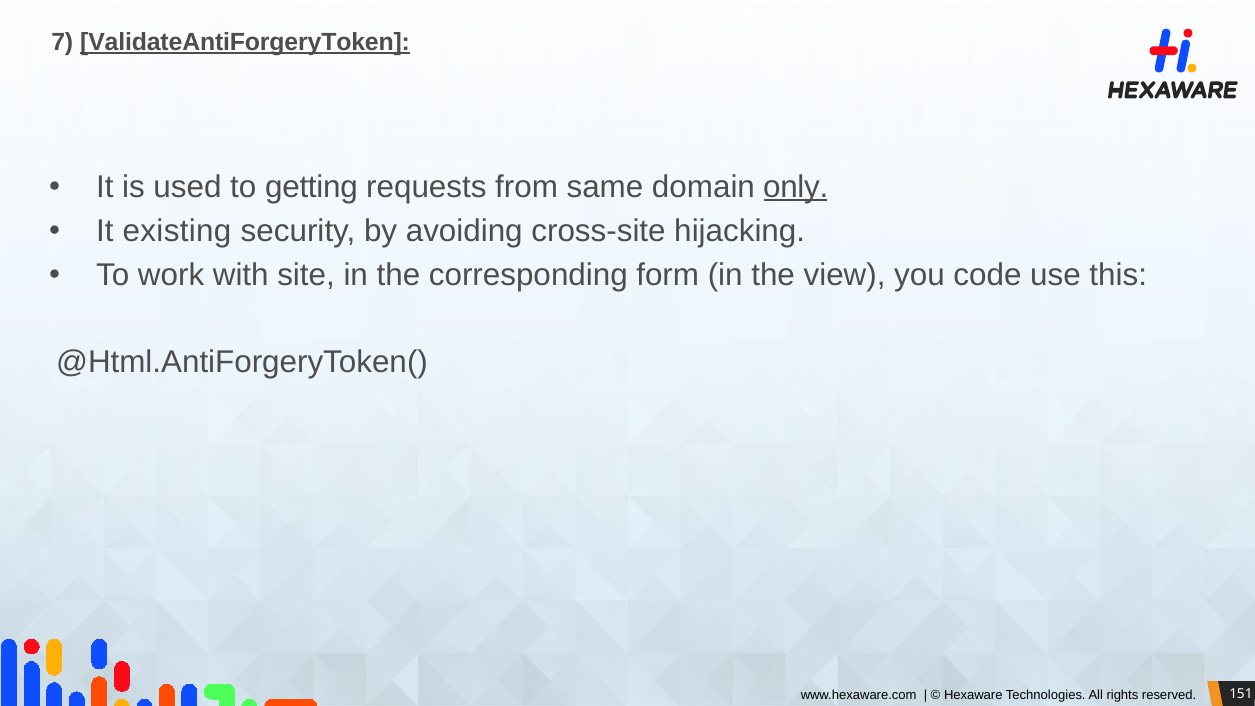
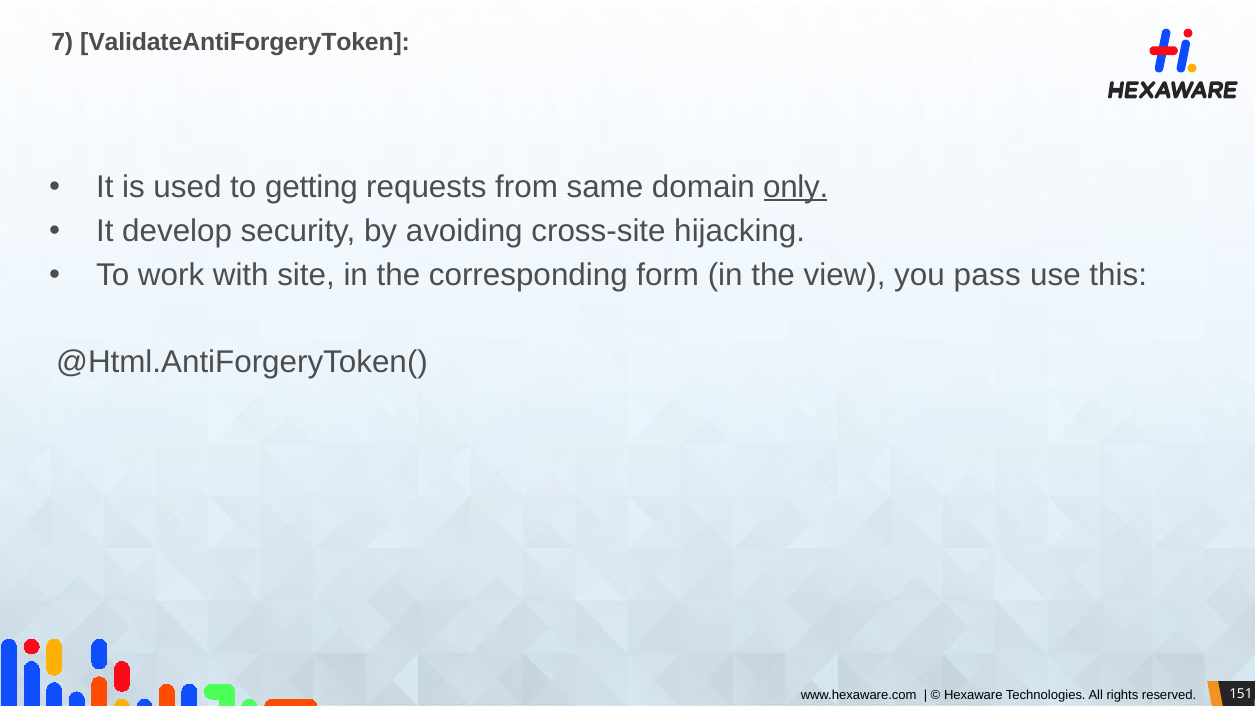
ValidateAntiForgeryToken underline: present -> none (245, 43)
existing: existing -> develop (177, 231)
code: code -> pass (987, 275)
